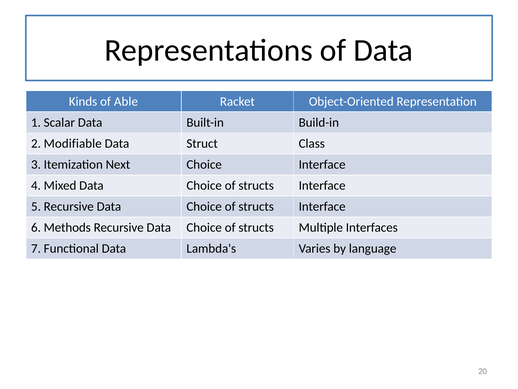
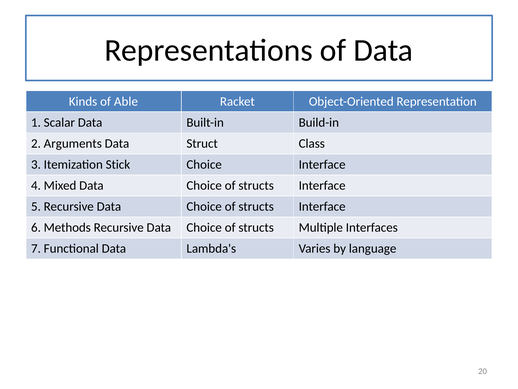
Modifiable: Modifiable -> Arguments (73, 143)
Next: Next -> Stick (118, 164)
